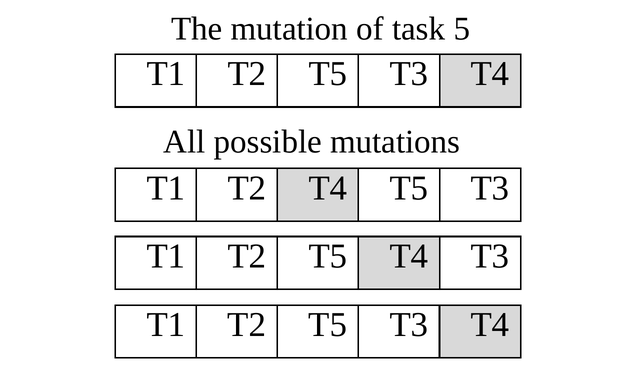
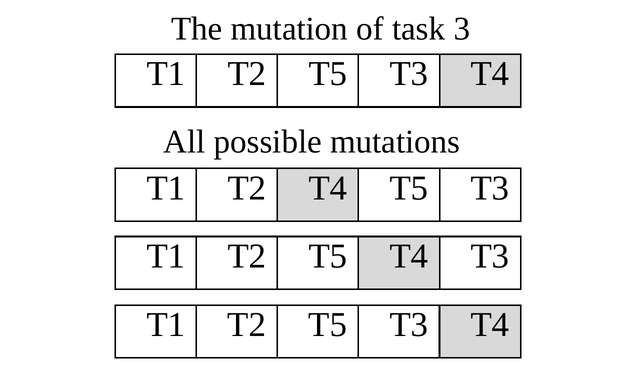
5: 5 -> 3 (462, 29)
